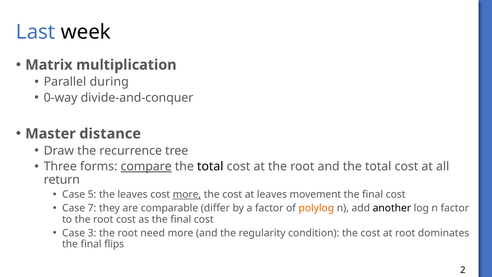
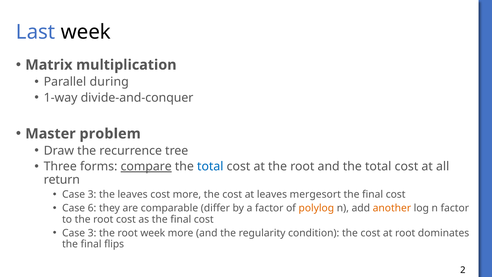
0-way: 0-way -> 1-way (61, 98)
distance: distance -> problem (110, 134)
total colour: black -> blue (210, 166)
5: 5 -> 3 (92, 194)
more underline: present -> none (187, 194)
movement: movement -> mergesort (315, 194)
7: 7 -> 6 (92, 208)
another colour: black -> orange (392, 208)
root need: need -> week (153, 233)
